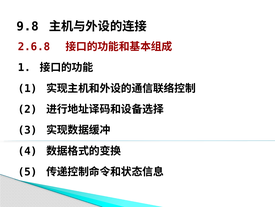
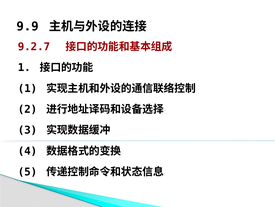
9.8: 9.8 -> 9.9 (28, 26)
2.6.8: 2.6.8 -> 9.2.7 (34, 47)
